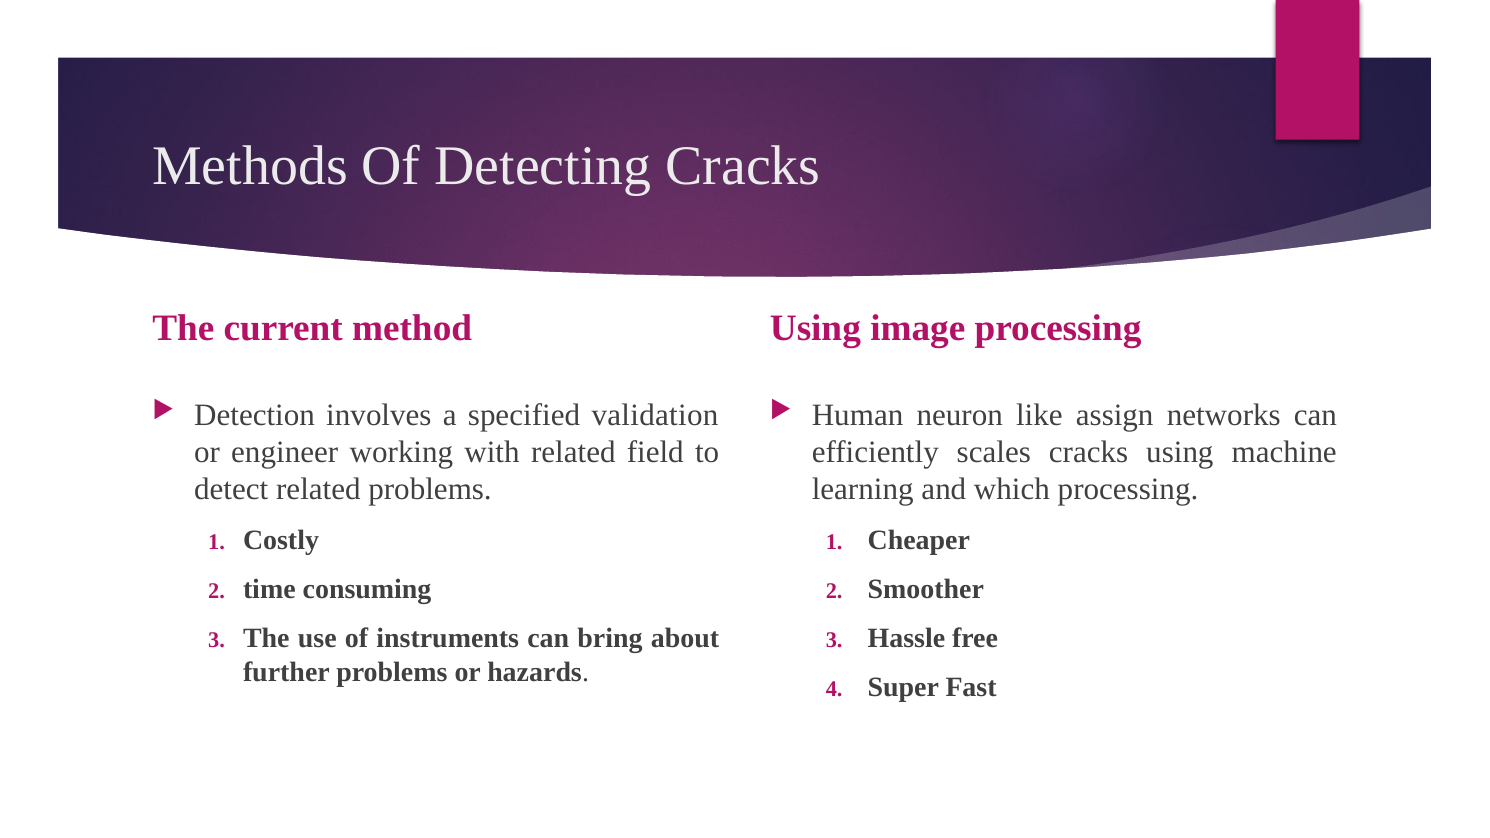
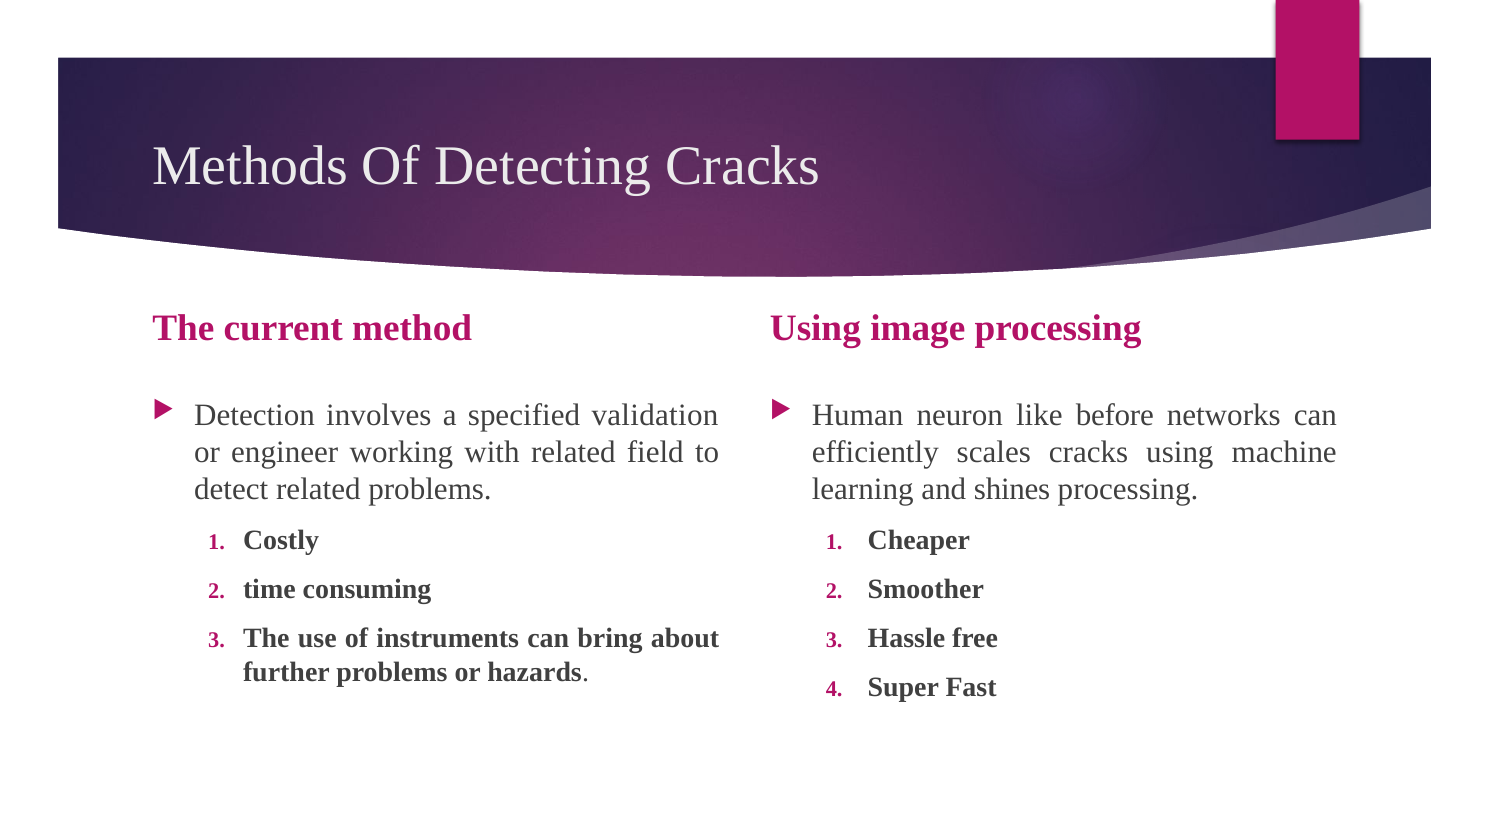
assign: assign -> before (1115, 415)
which: which -> shines (1012, 490)
